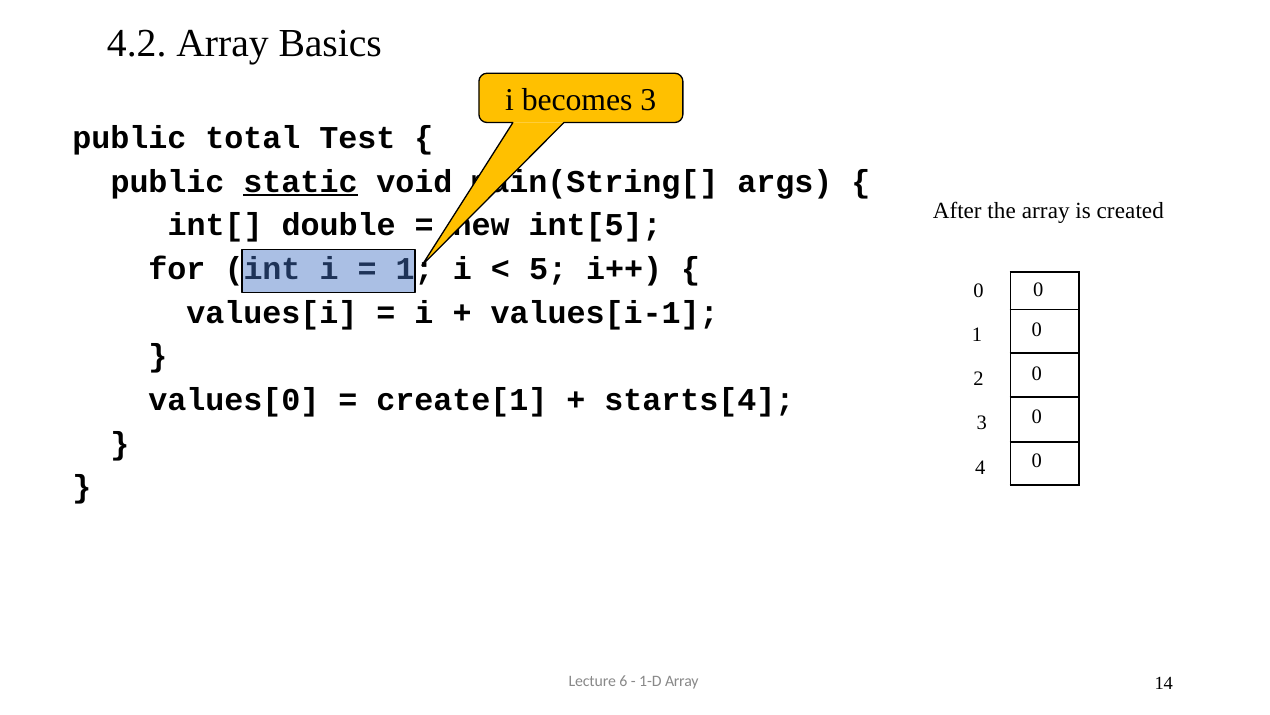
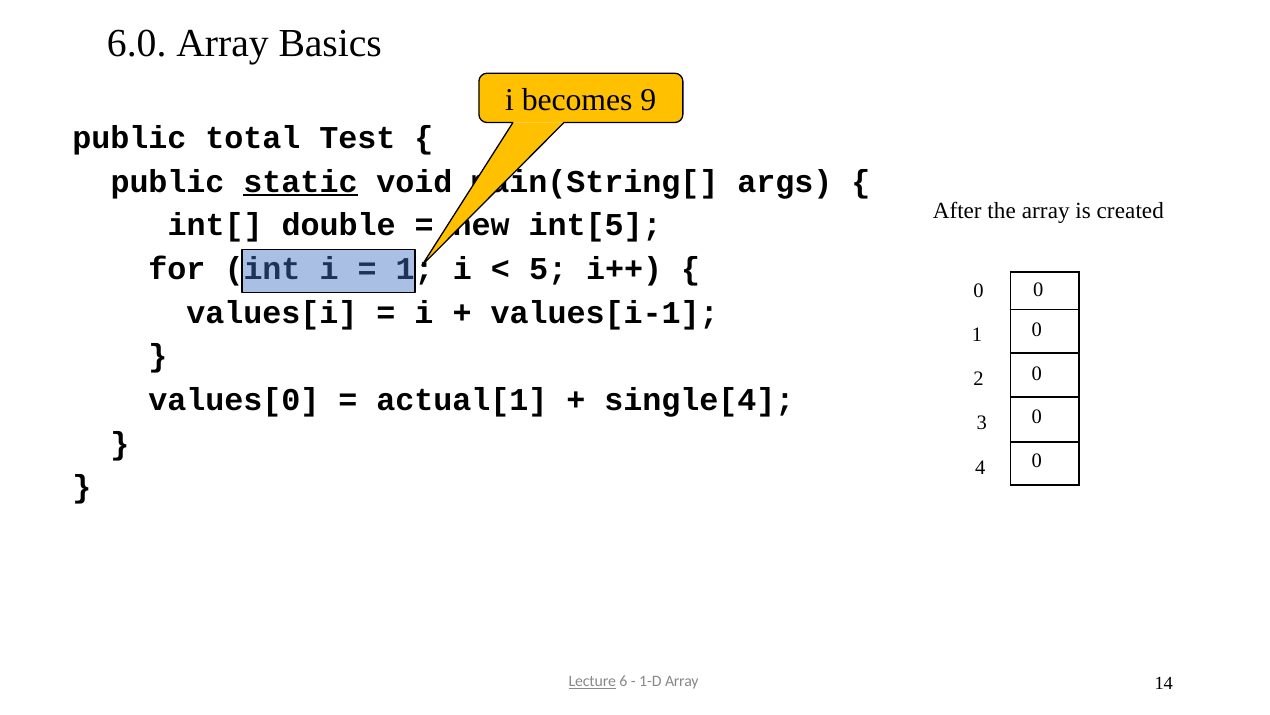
4.2: 4.2 -> 6.0 (137, 43)
becomes 3: 3 -> 9 (648, 100)
create[1: create[1 -> actual[1 (462, 400)
starts[4: starts[4 -> single[4 (700, 400)
Lecture underline: none -> present (592, 681)
